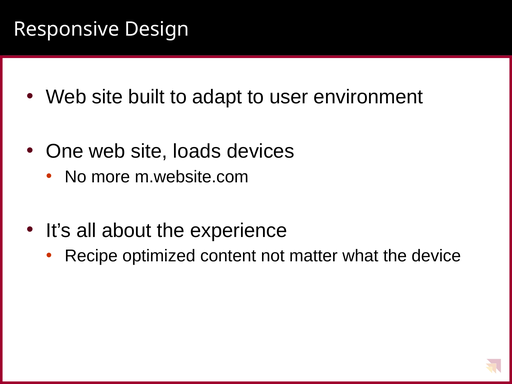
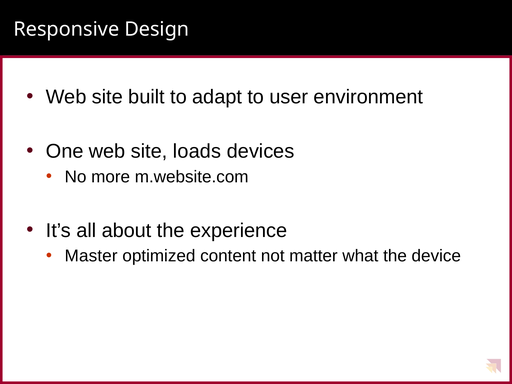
Recipe: Recipe -> Master (91, 256)
